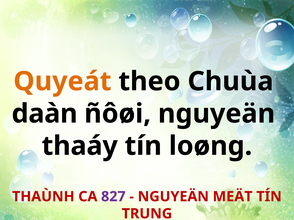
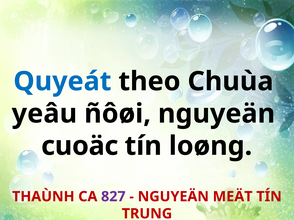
Quyeát colour: orange -> blue (62, 82)
daàn: daàn -> yeâu (44, 114)
thaáy: thaáy -> cuoäc (80, 146)
